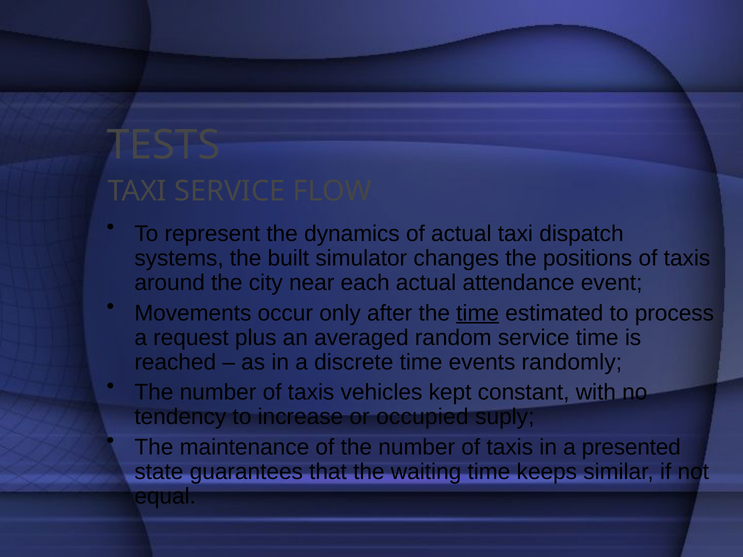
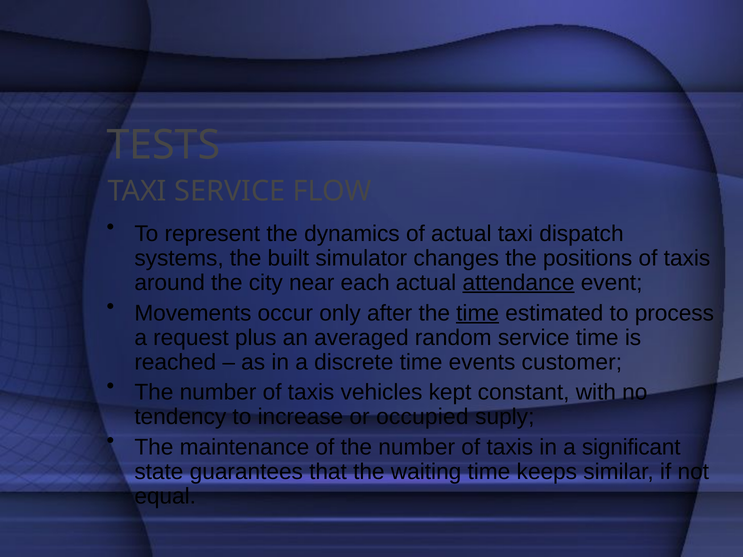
attendance underline: none -> present (519, 283)
randomly: randomly -> customer (572, 362)
presented: presented -> significant (631, 448)
